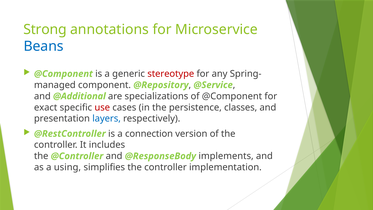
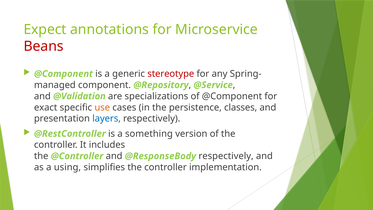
Strong: Strong -> Expect (45, 29)
Beans colour: blue -> red (44, 46)
@Additional: @Additional -> @Validation (79, 96)
use colour: red -> orange (102, 107)
connection: connection -> something (149, 134)
@ResponseBody implements: implements -> respectively (226, 156)
